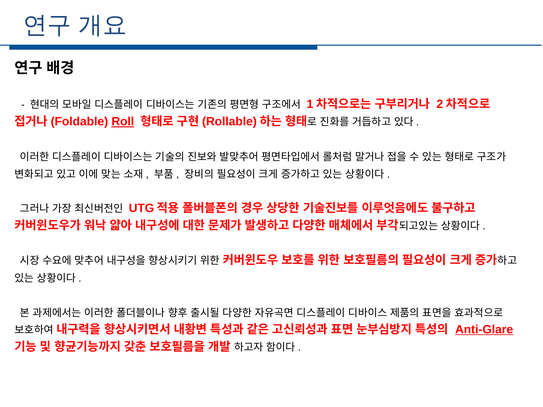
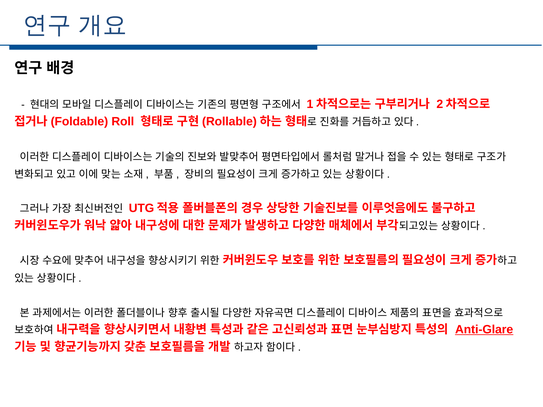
Roll underline: present -> none (123, 122)
